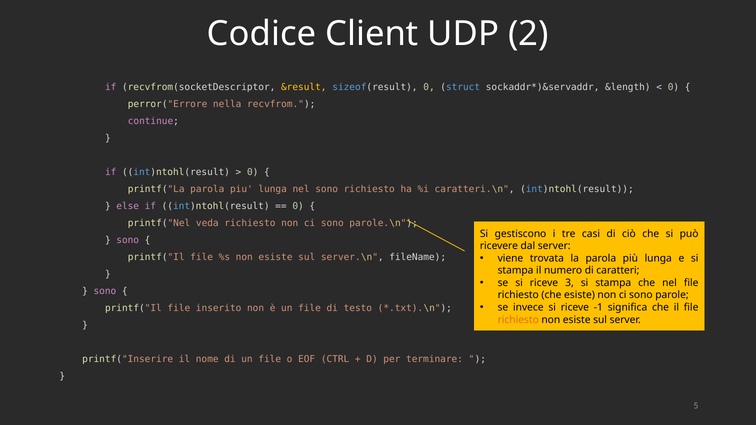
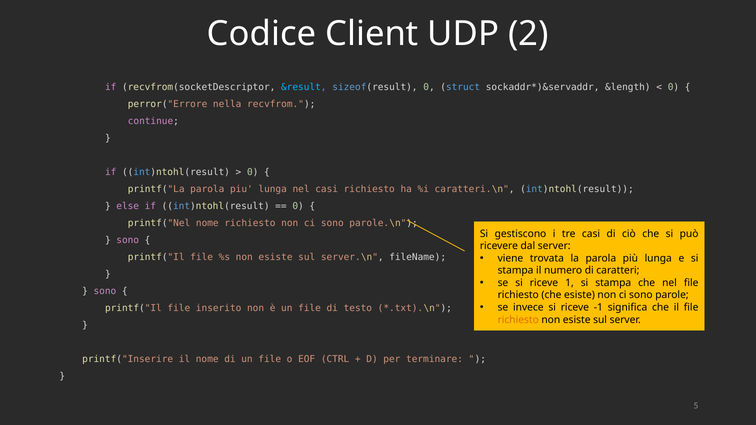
&result colour: yellow -> light blue (304, 87)
nel sono: sono -> casi (327, 189)
printf("Nel veda: veda -> nome (207, 223)
3: 3 -> 1 (569, 283)
